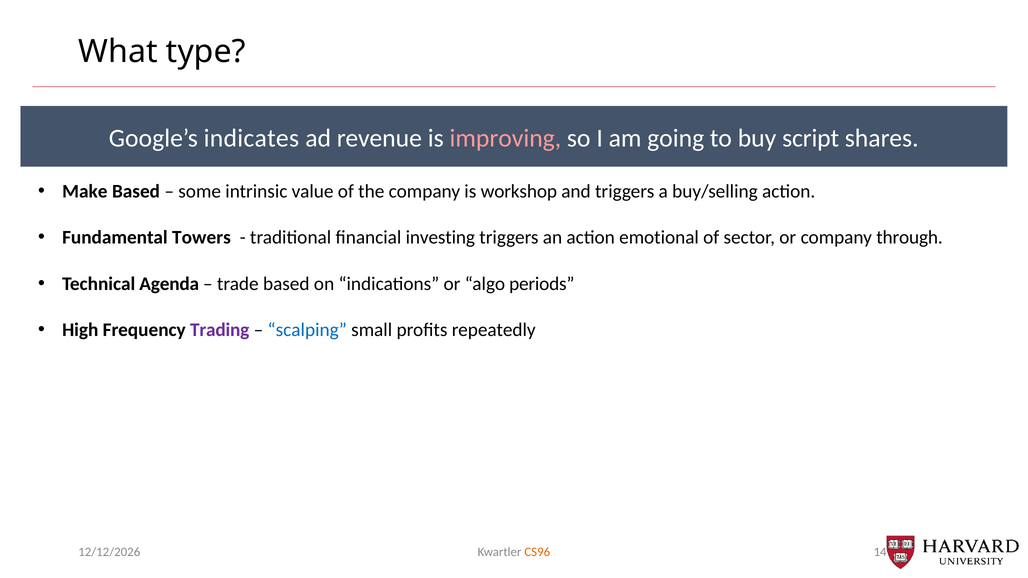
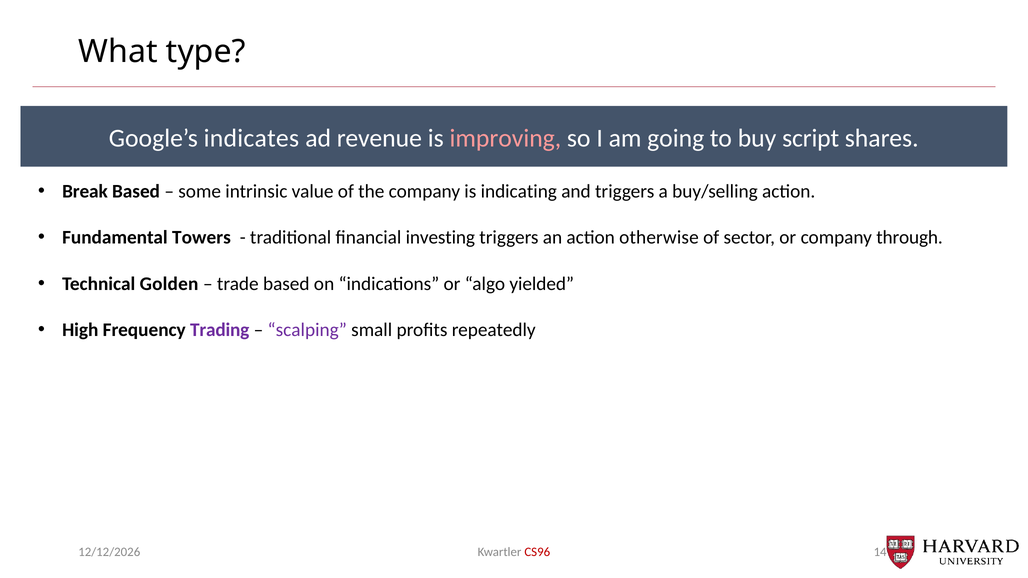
Make: Make -> Break (85, 191)
workshop: workshop -> indicating (519, 191)
emotional: emotional -> otherwise (659, 238)
Agenda: Agenda -> Golden (169, 284)
periods: periods -> yielded (542, 284)
scalping colour: blue -> purple (307, 330)
CS96 colour: orange -> red (537, 552)
